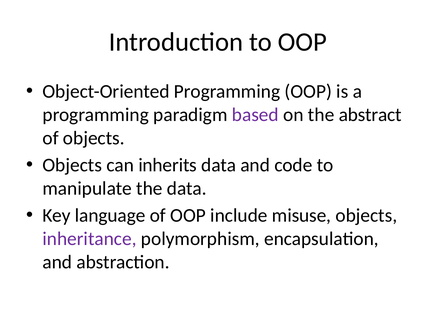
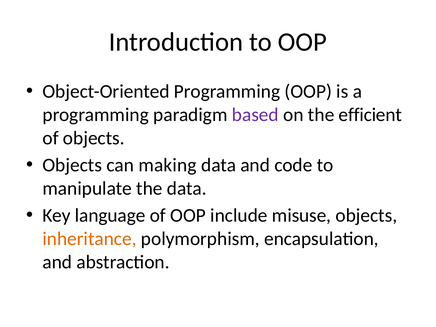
abstract: abstract -> efficient (370, 115)
inherits: inherits -> making (167, 165)
inheritance colour: purple -> orange (90, 239)
